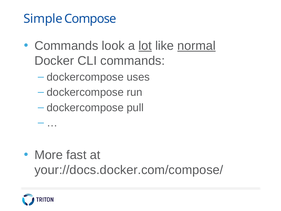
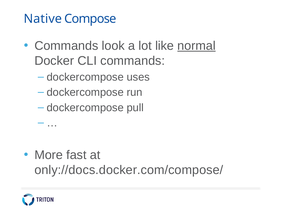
Simple: Simple -> Native (43, 19)
lot underline: present -> none (145, 46)
your://docs.docker.com/compose/: your://docs.docker.com/compose/ -> only://docs.docker.com/compose/ (129, 170)
